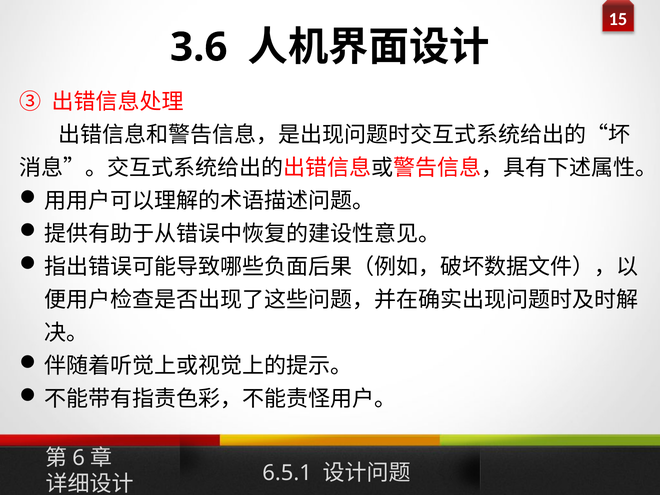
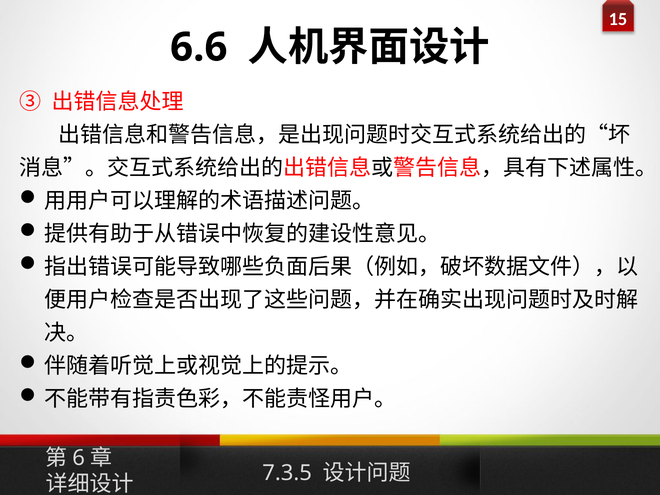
3.6: 3.6 -> 6.6 (199, 47)
6.5.1: 6.5.1 -> 7.3.5 (287, 473)
